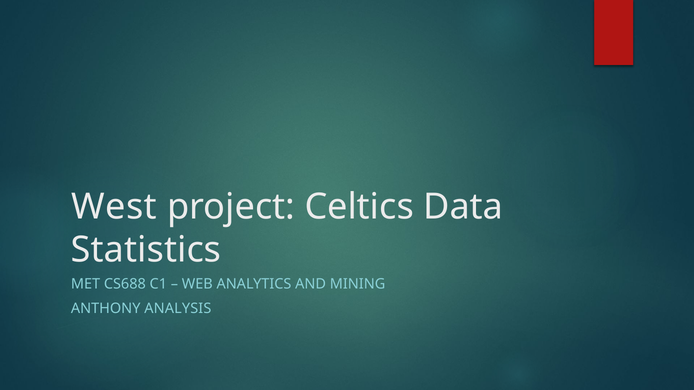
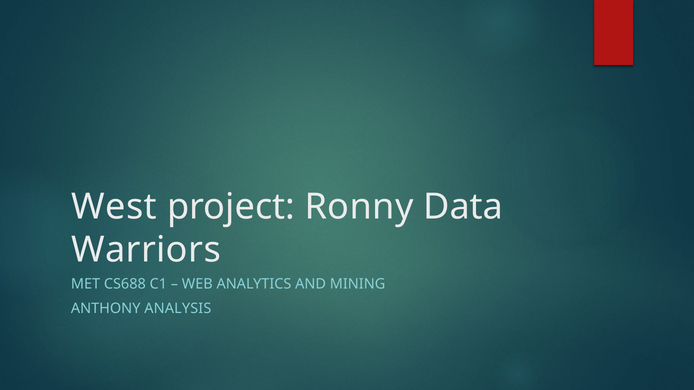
Celtics: Celtics -> Ronny (359, 207)
Statistics: Statistics -> Warriors (146, 250)
